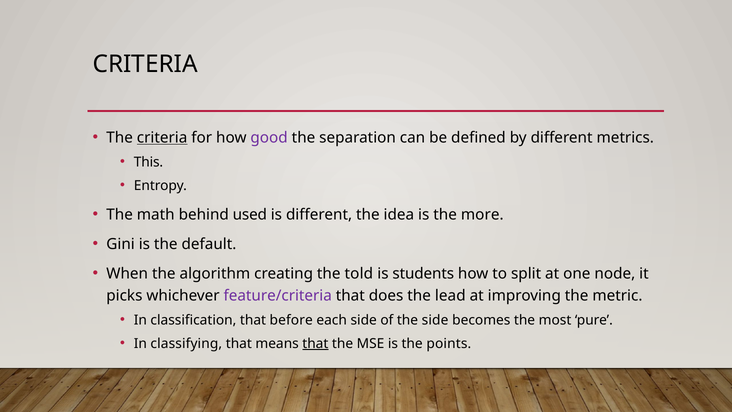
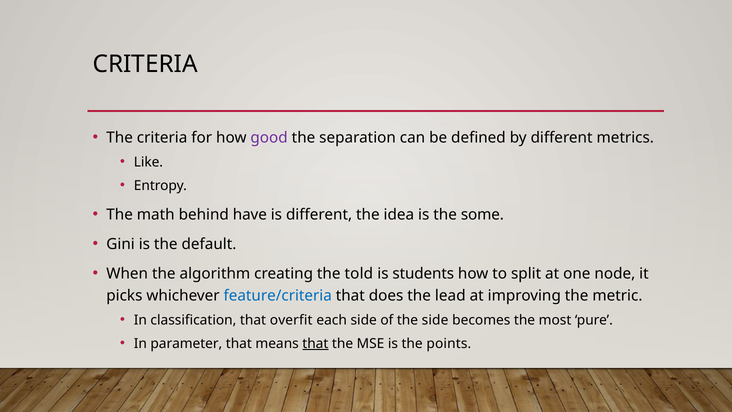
criteria underline: present -> none (162, 138)
This: This -> Like (148, 162)
used: used -> have (250, 214)
more: more -> some (482, 214)
feature/criteria colour: purple -> blue (278, 295)
before: before -> overfit (291, 320)
classifying: classifying -> parameter (186, 343)
